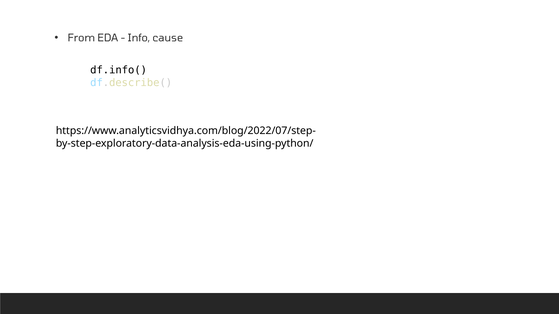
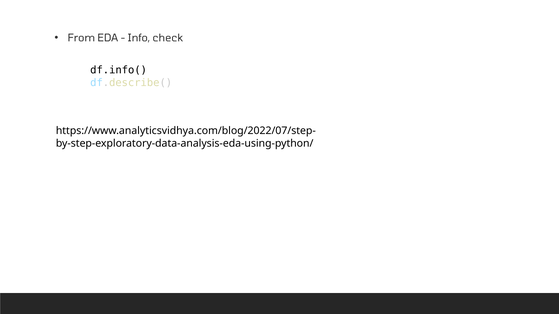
cause: cause -> check (168, 38)
